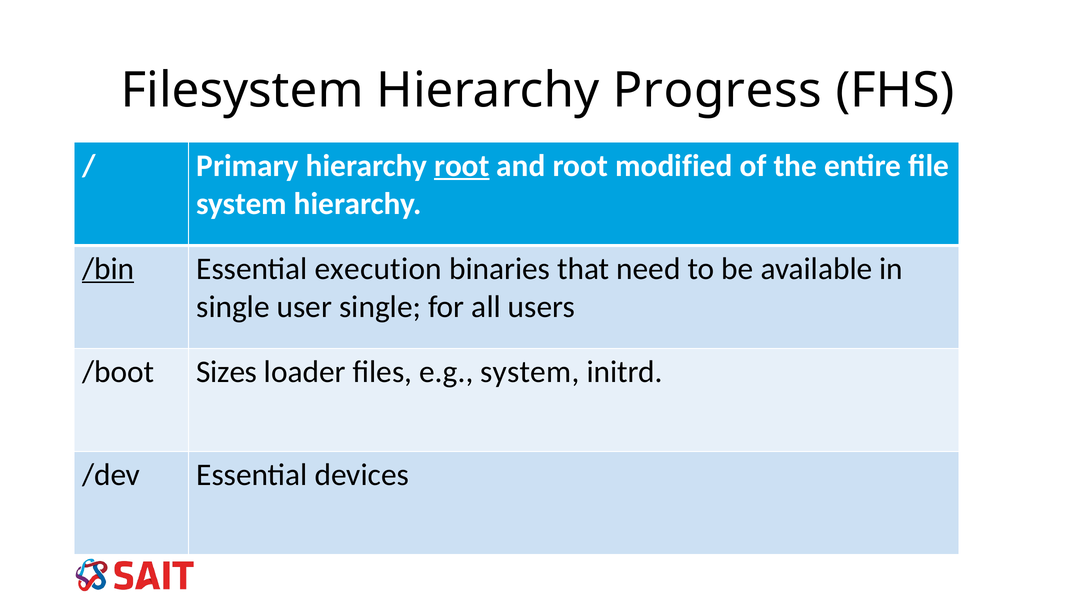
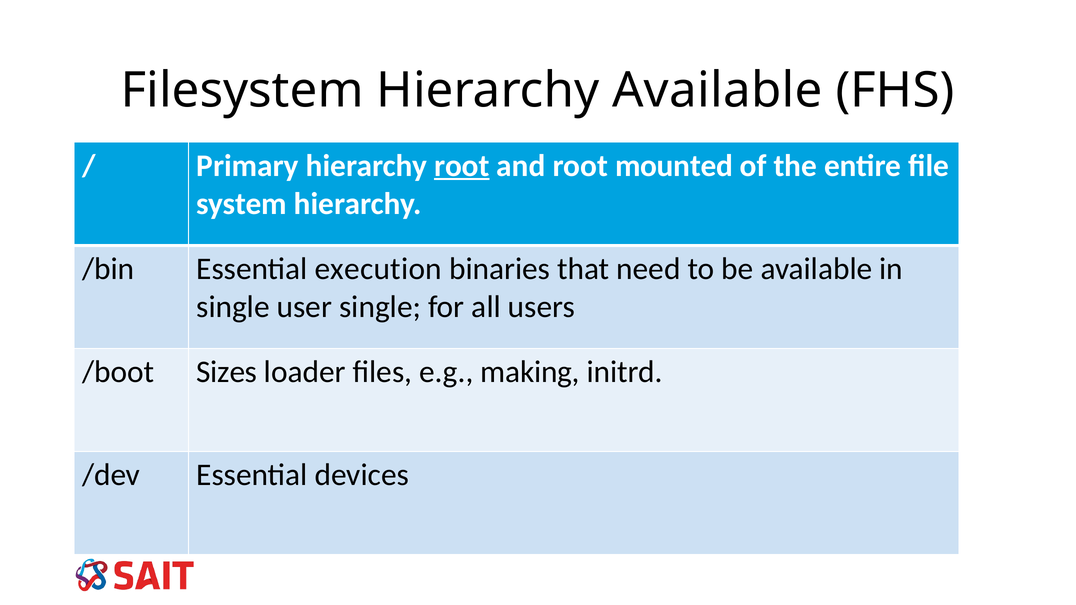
Hierarchy Progress: Progress -> Available (717, 90)
modified: modified -> mounted (674, 166)
/bin underline: present -> none (108, 269)
e.g system: system -> making (530, 372)
